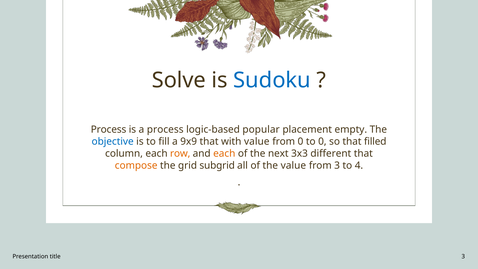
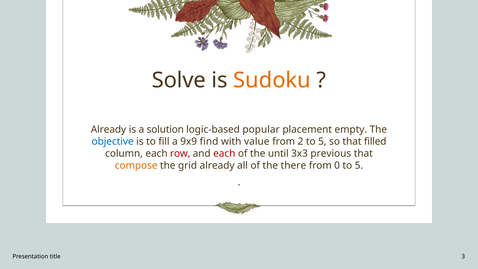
Sudoku colour: blue -> orange (272, 80)
Process: Process -> Already (109, 129)
a process: process -> solution (165, 129)
9x9 that: that -> find (209, 141)
from 0: 0 -> 2 (300, 141)
0: 0 -> 5 (322, 141)
row colour: orange -> red (180, 153)
each colour: orange -> red (224, 153)
next: next -> until (278, 153)
different: different -> previous (331, 153)
grid subgrid: subgrid -> already (217, 165)
the value: value -> there (293, 165)
from 3: 3 -> 0 (337, 165)
4: 4 -> 5 (359, 165)
